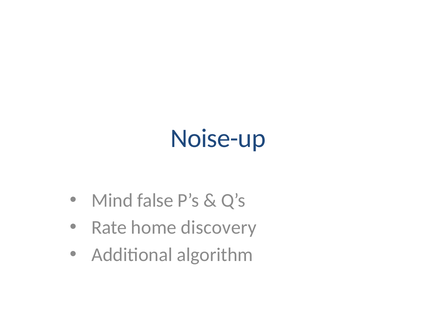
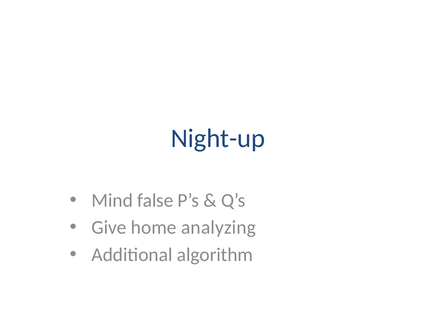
Noise-up: Noise-up -> Night-up (218, 138)
Rate: Rate -> Give (109, 228)
discovery: discovery -> analyzing (219, 228)
